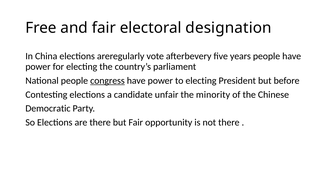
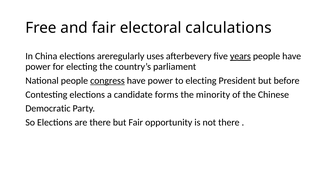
designation: designation -> calculations (229, 28)
vote: vote -> uses (155, 56)
years underline: none -> present (240, 56)
unfair: unfair -> forms (167, 95)
